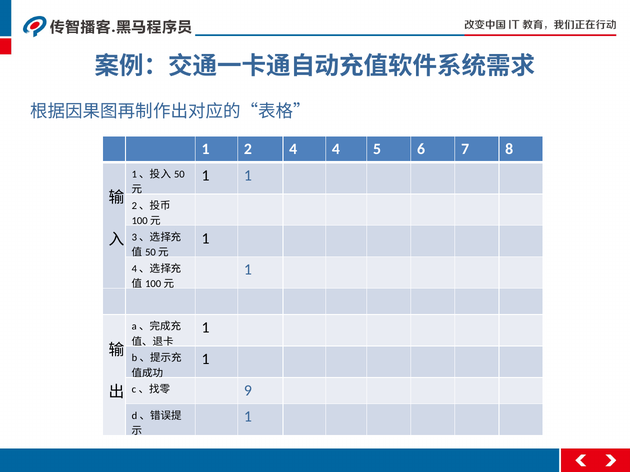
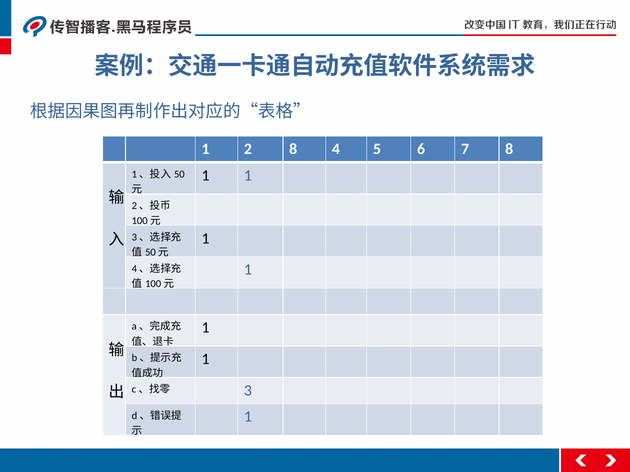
2 4: 4 -> 8 (293, 149)
9: 9 -> 3 (248, 391)
